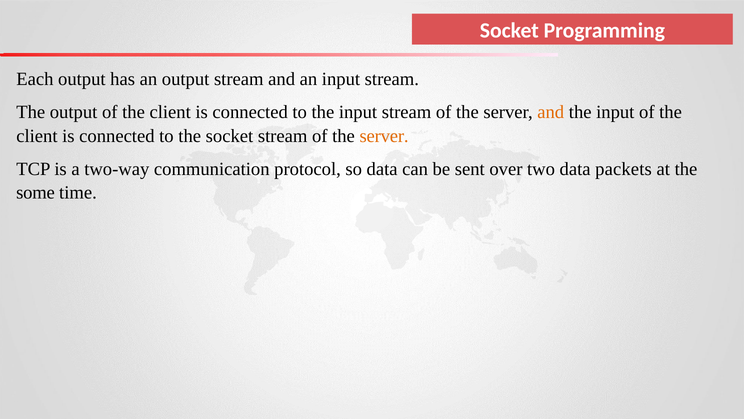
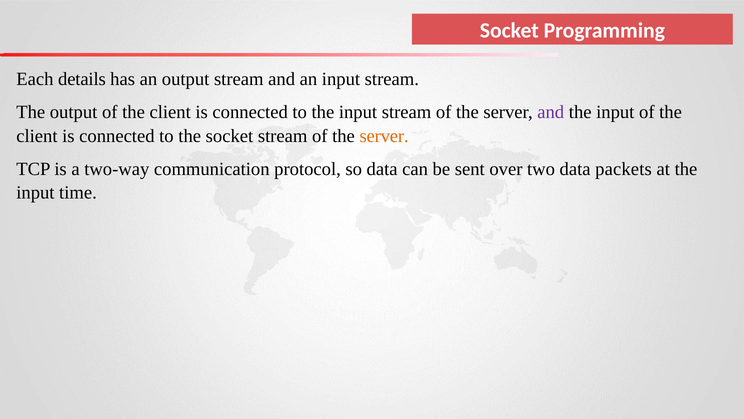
Each output: output -> details (82, 79)
and colour: orange -> purple (551, 112)
some: some -> input (35, 193)
